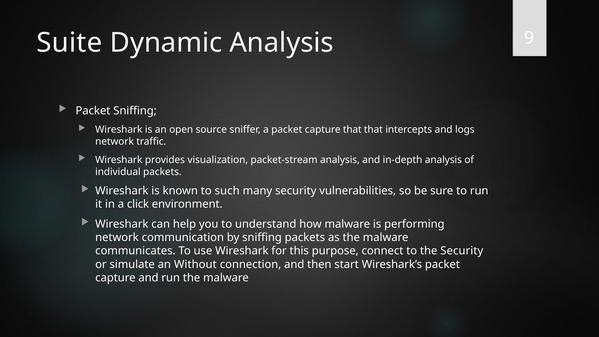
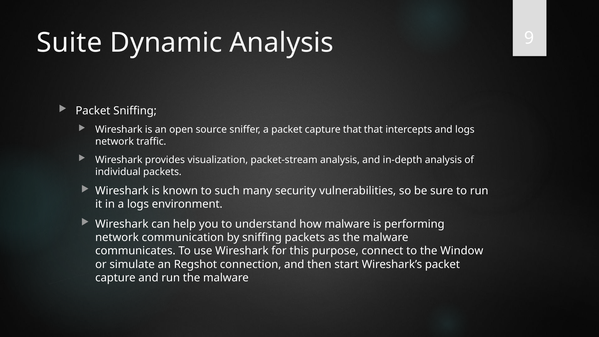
a click: click -> logs (138, 204)
the Security: Security -> Window (462, 251)
Without: Without -> Regshot (195, 264)
